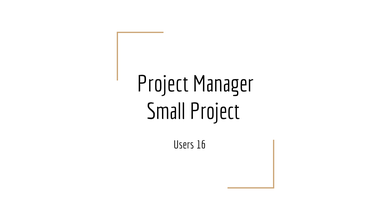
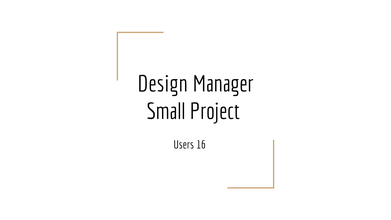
Project: Project -> Design (163, 84)
